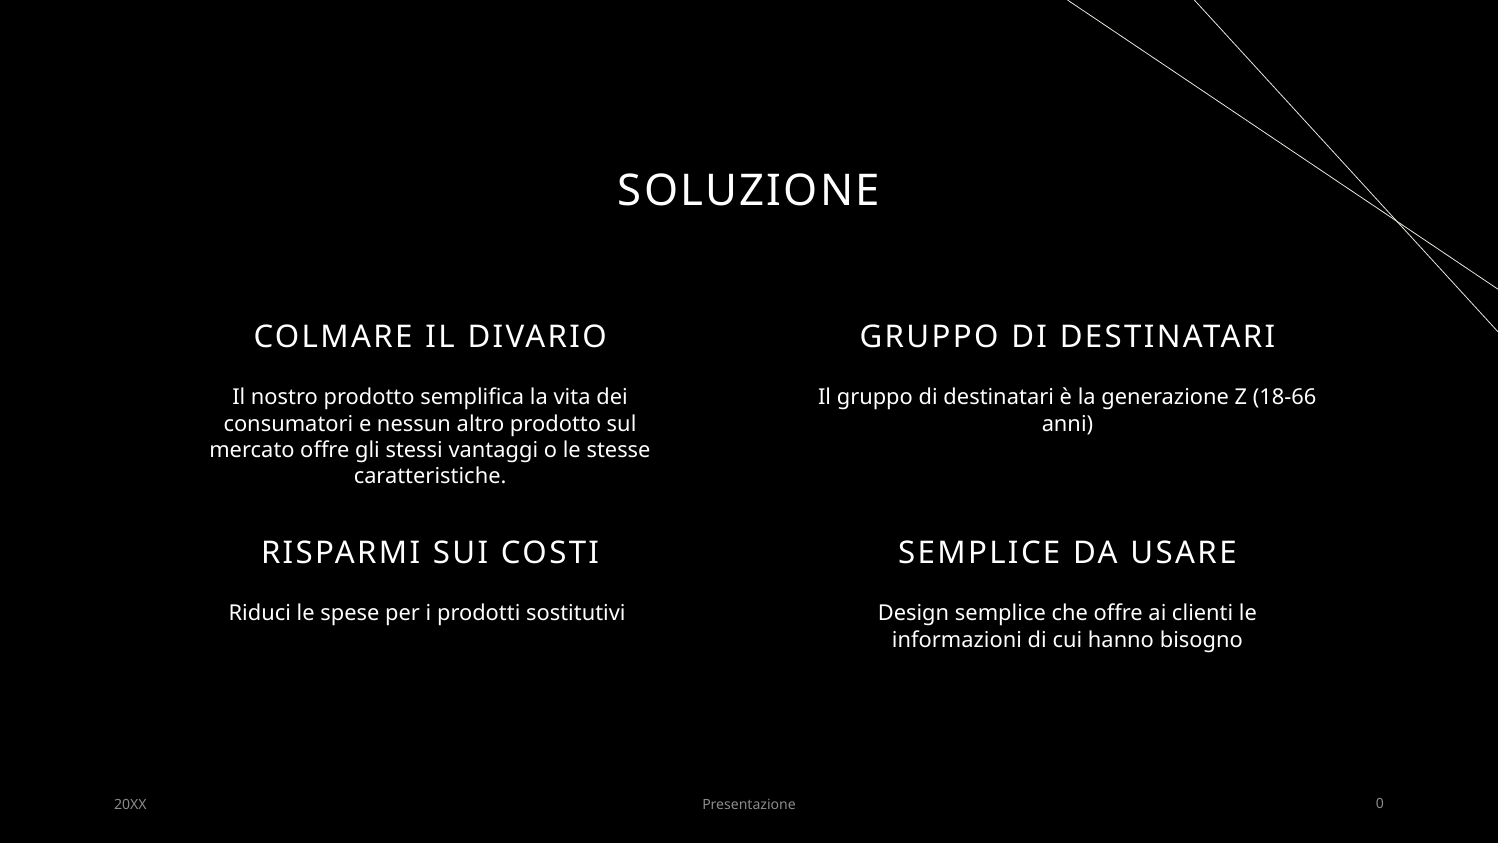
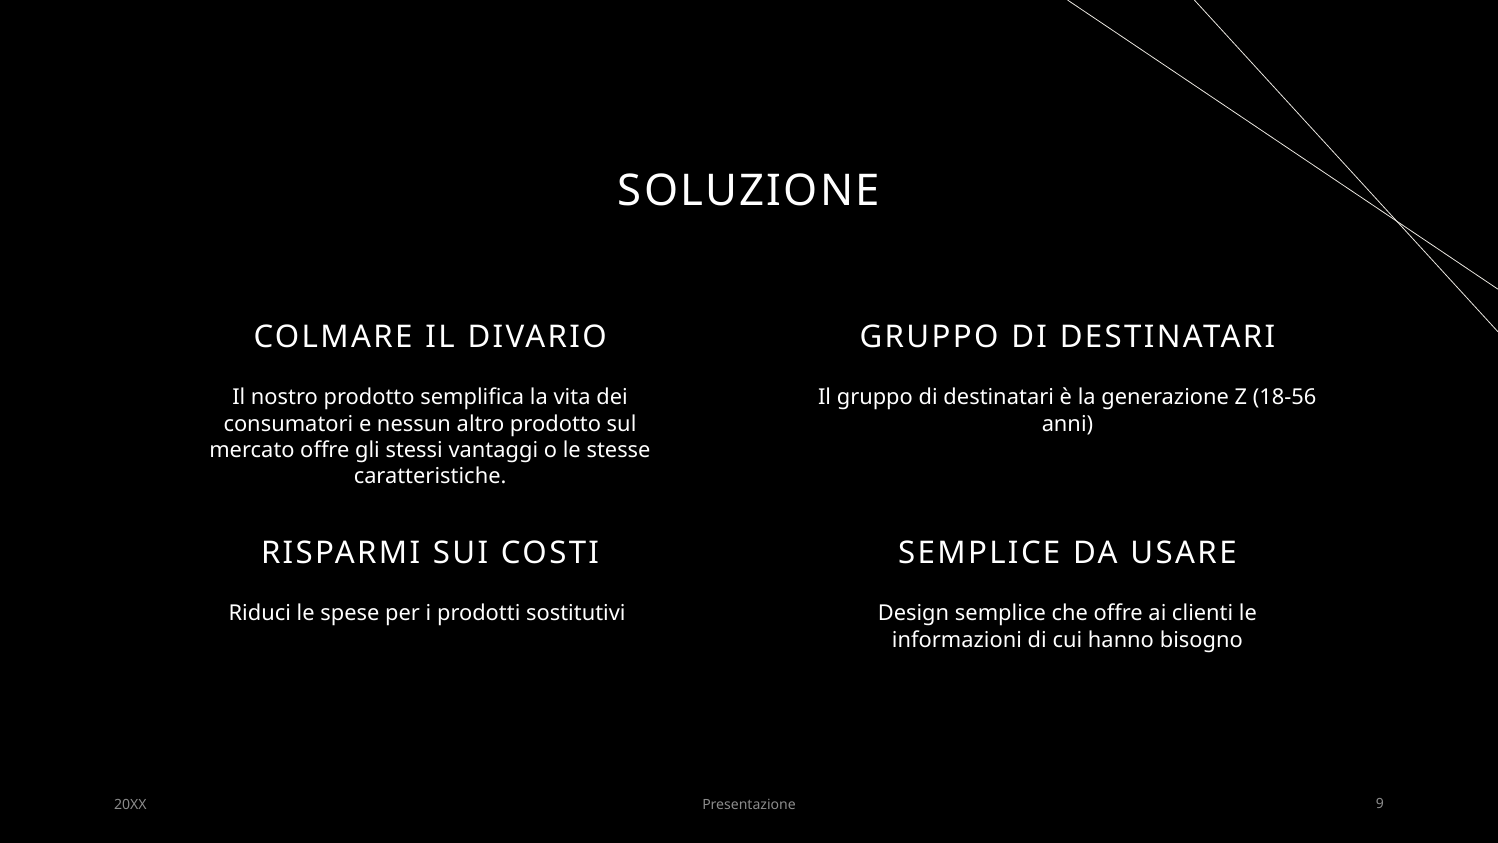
18-66: 18-66 -> 18-56 (1285, 398)
0: 0 -> 9 (1380, 803)
